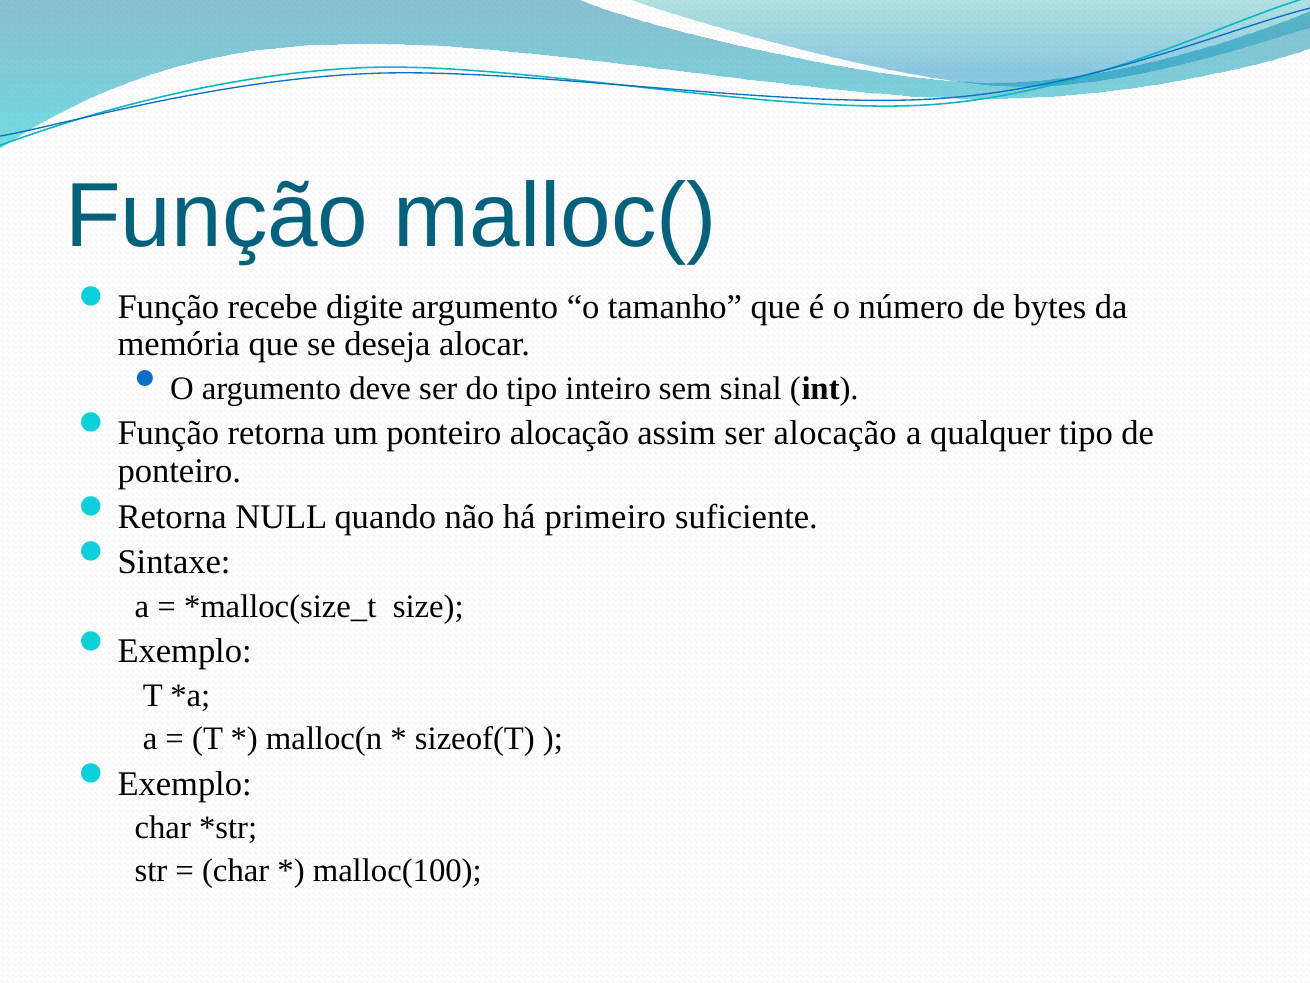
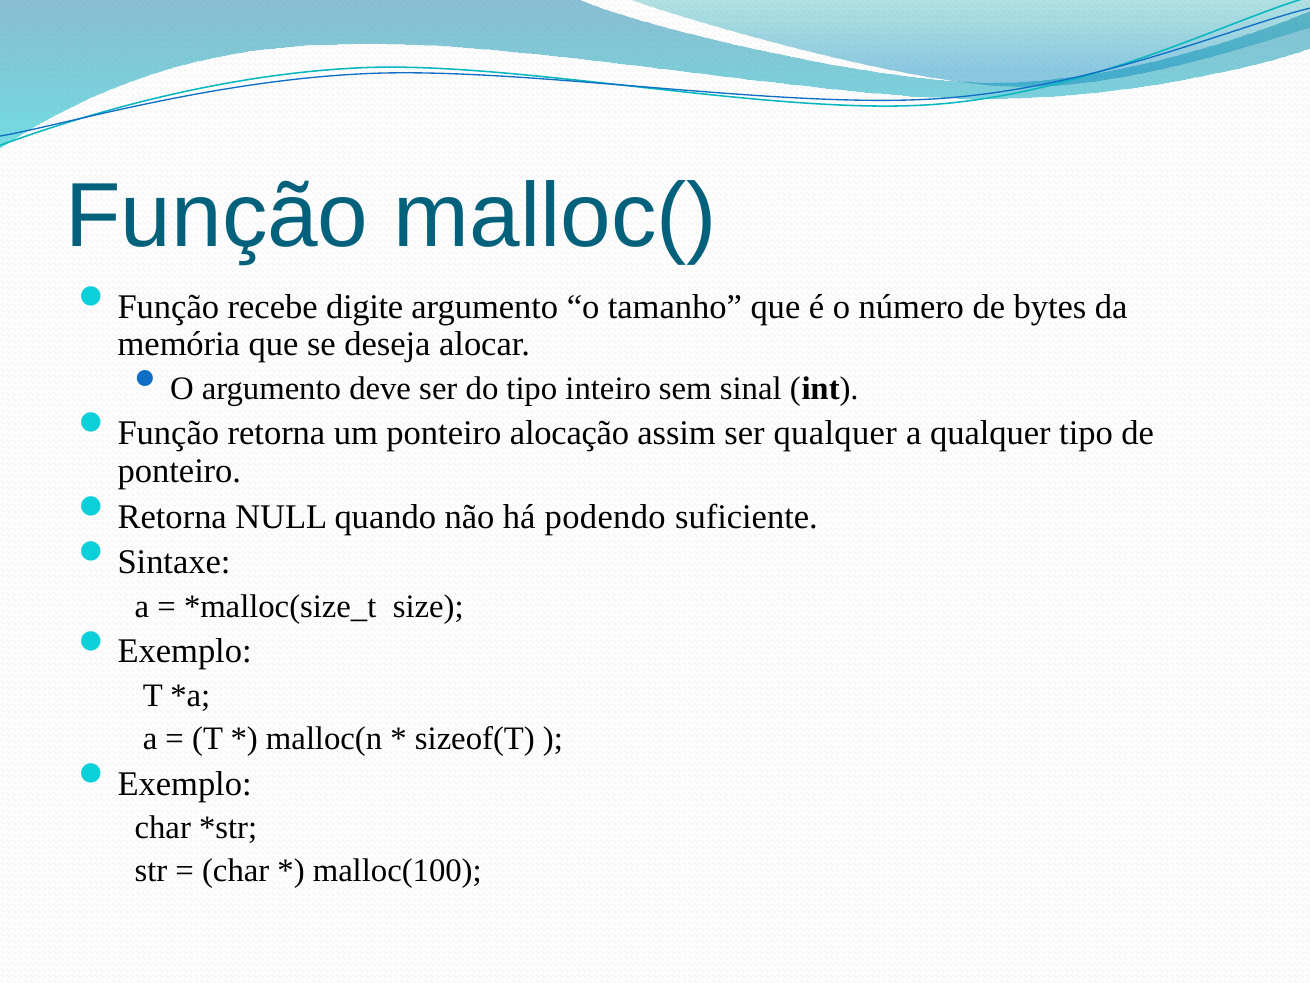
ser alocação: alocação -> qualquer (835, 433)
primeiro: primeiro -> podendo (605, 516)
